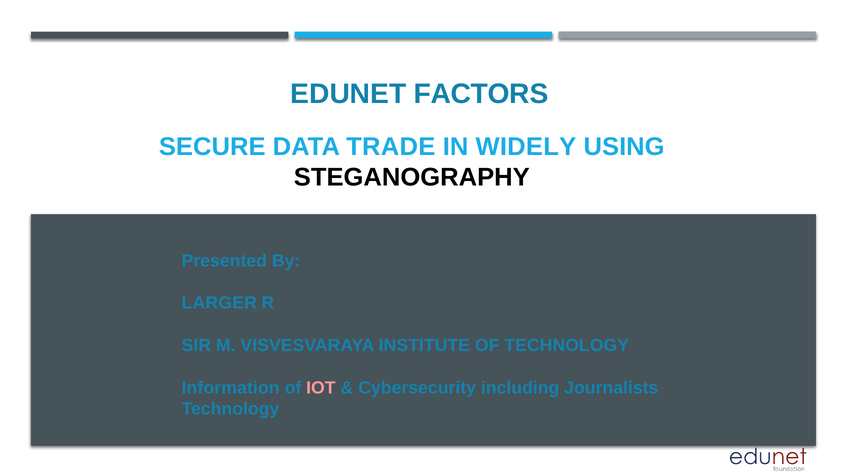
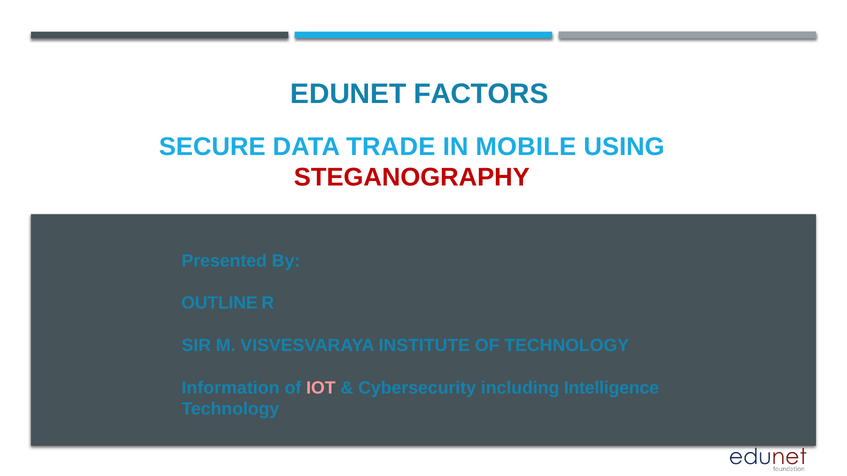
WIDELY: WIDELY -> MOBILE (526, 147)
STEGANOGRAPHY colour: black -> red (412, 178)
LARGER: LARGER -> OUTLINE (219, 303)
Journalists: Journalists -> Intelligence (611, 388)
